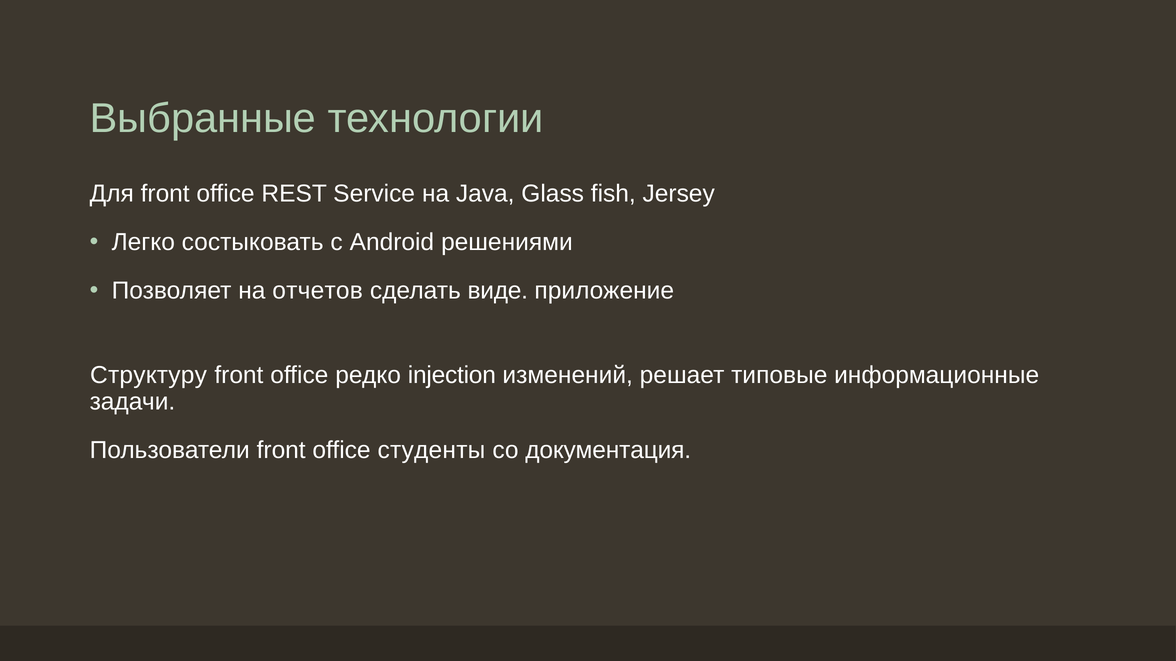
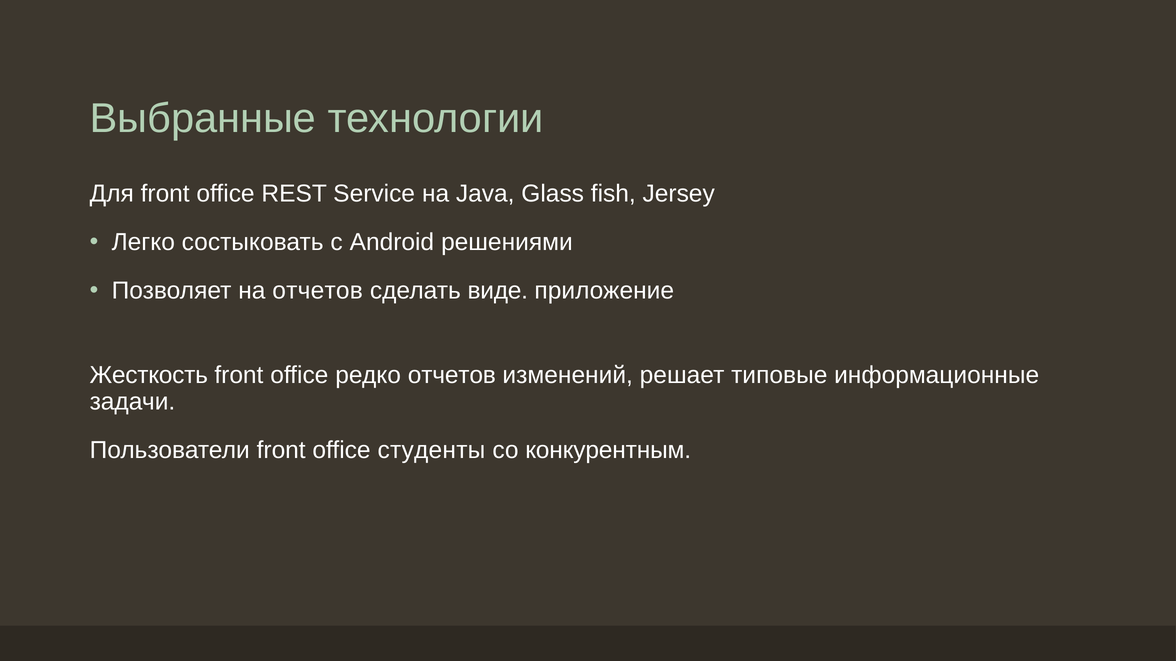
Структуру: Структуру -> Жесткость (149, 375)
редко injection: injection -> отчетов (452, 375)
документация: документация -> конкурентным (608, 450)
